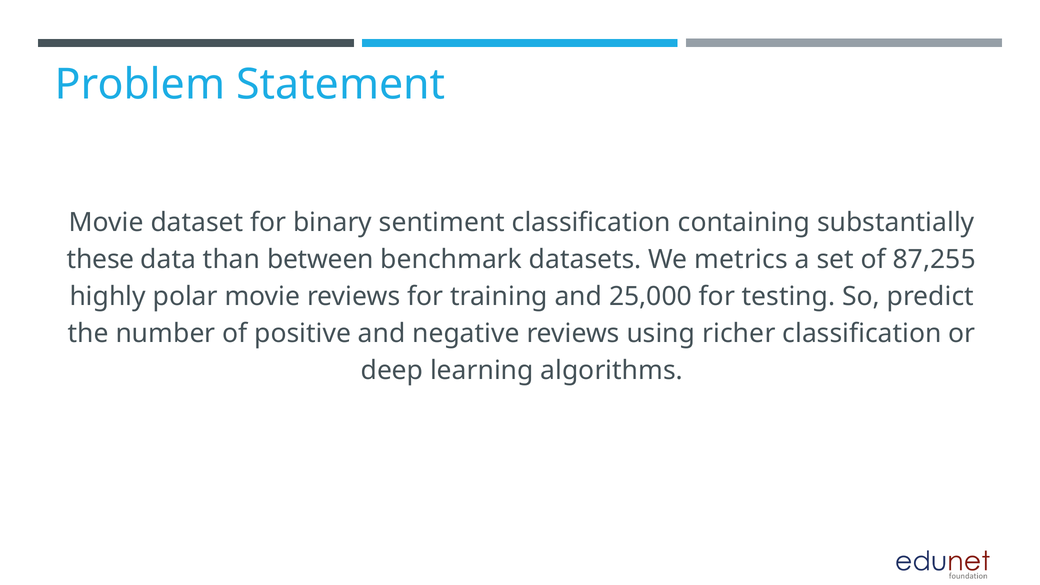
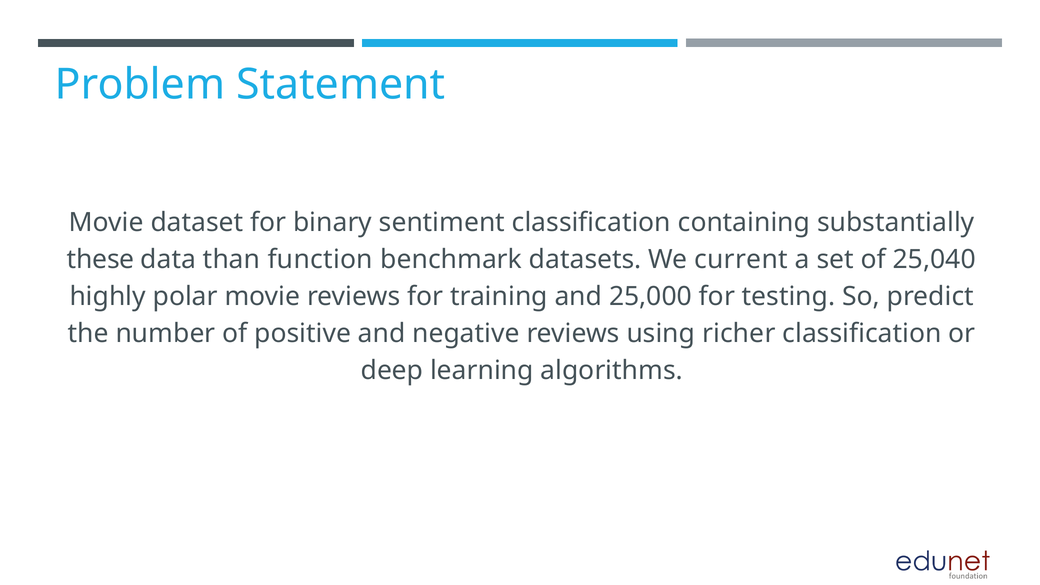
between: between -> function (320, 259)
metrics: metrics -> current (741, 259)
87,255: 87,255 -> 25,040 (934, 259)
